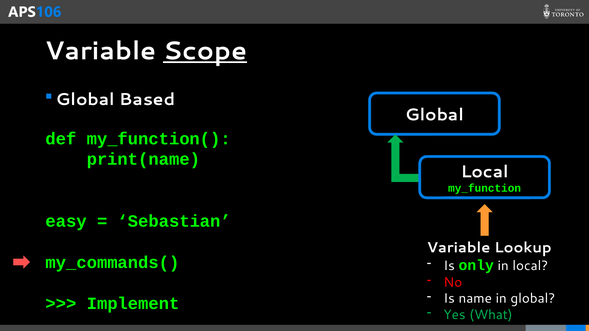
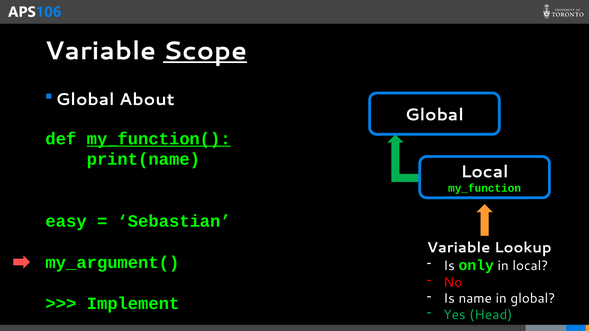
Based: Based -> About (147, 100)
my_function( underline: none -> present (159, 139)
my_commands(: my_commands( -> my_argument( (113, 263)
What: What -> Head (491, 315)
